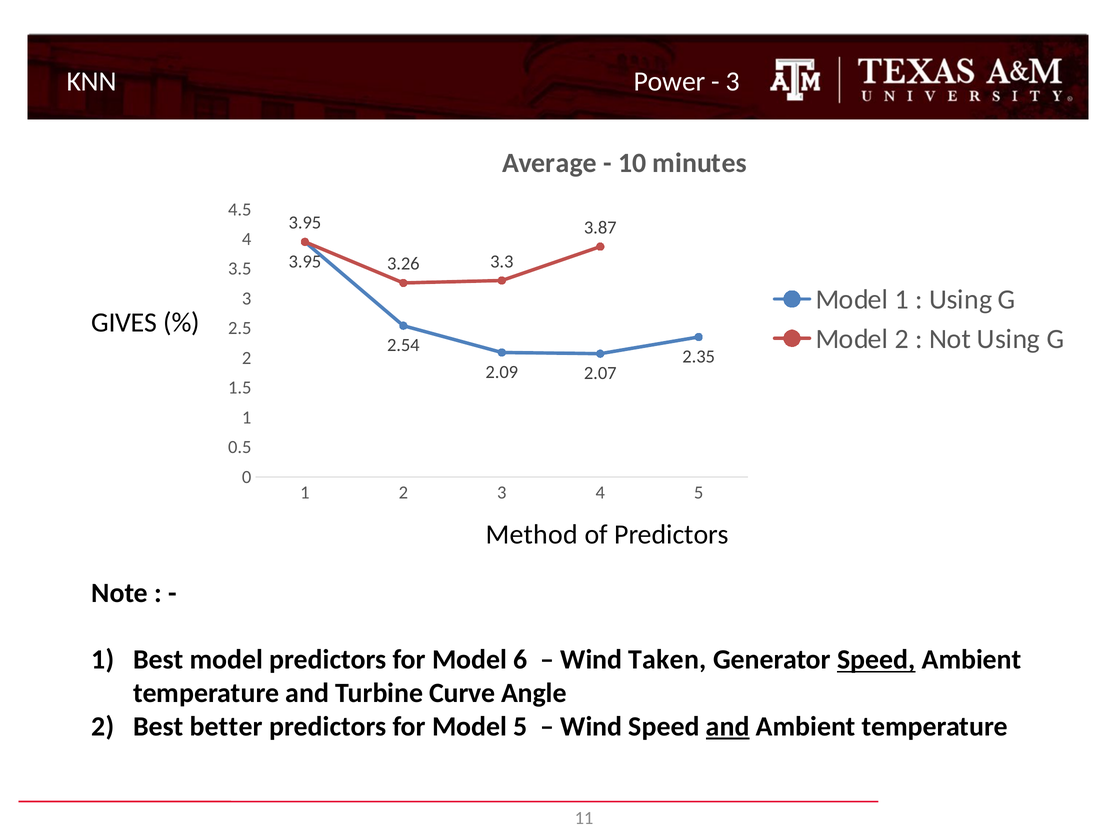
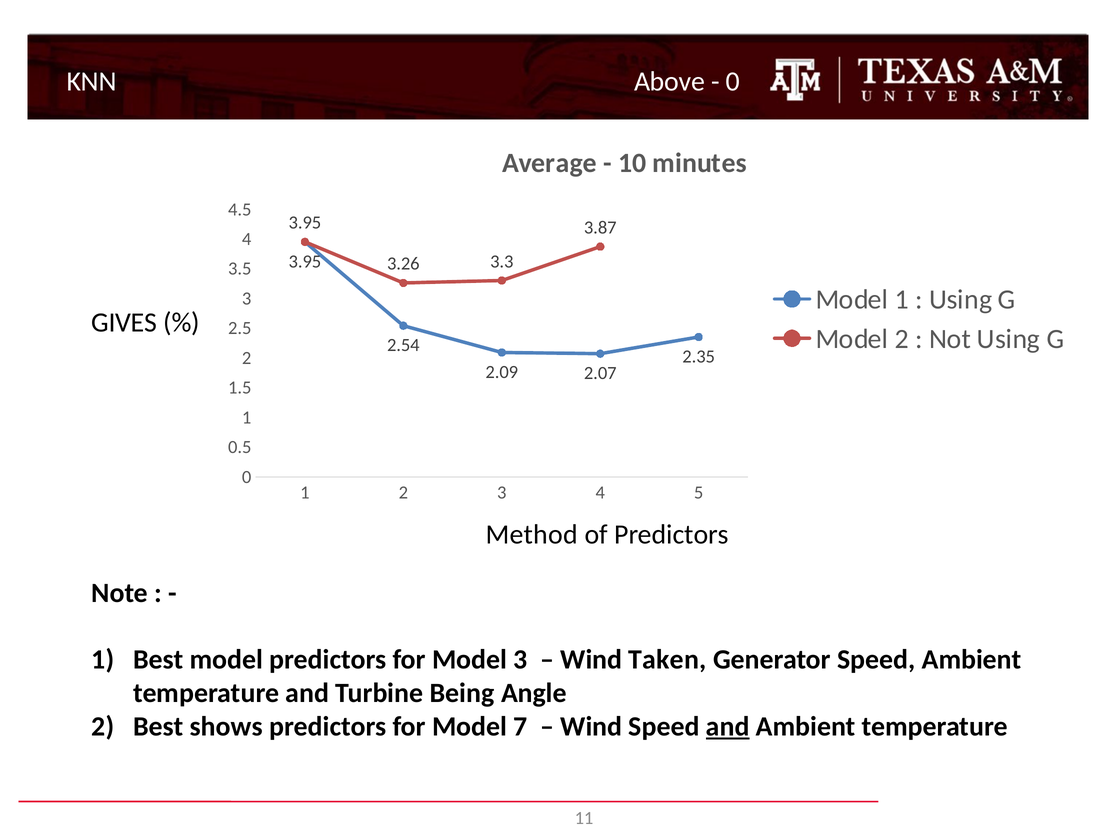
Power: Power -> Above (670, 82)
3: 3 -> 0 (733, 82)
Model 6: 6 -> 3 (520, 660)
Speed underline: present -> none (876, 660)
Curve: Curve -> Being (462, 693)
better: better -> shows (226, 727)
Model 5: 5 -> 7 (520, 727)
